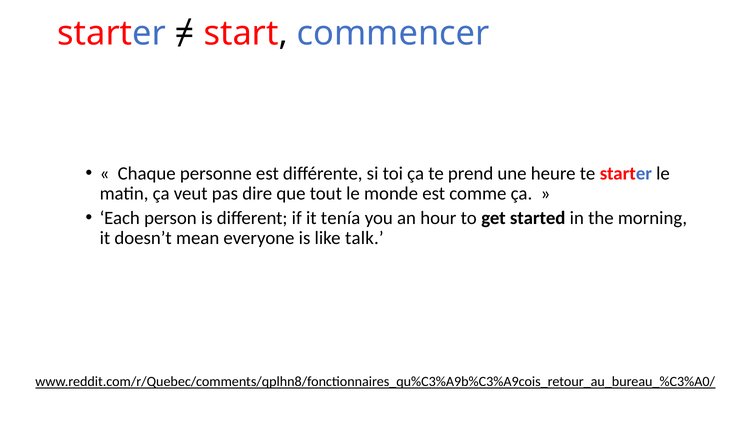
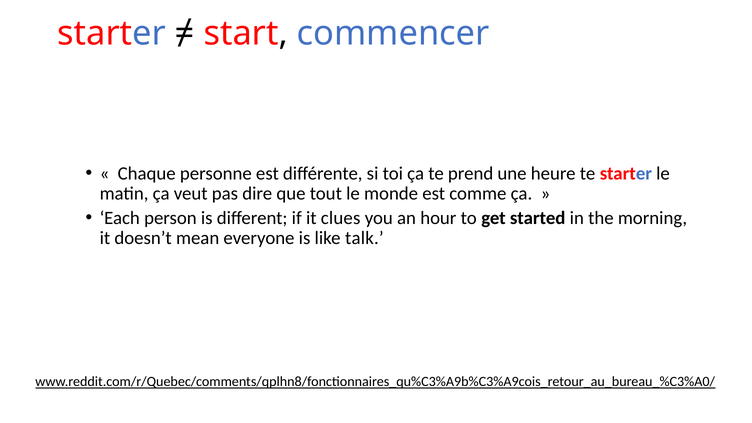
tenía: tenía -> clues (341, 218)
